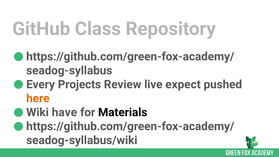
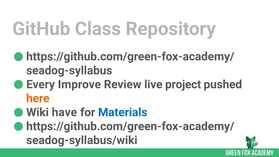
Projects: Projects -> Improve (79, 84)
expect: expect -> project (183, 84)
Materials colour: black -> blue (123, 112)
